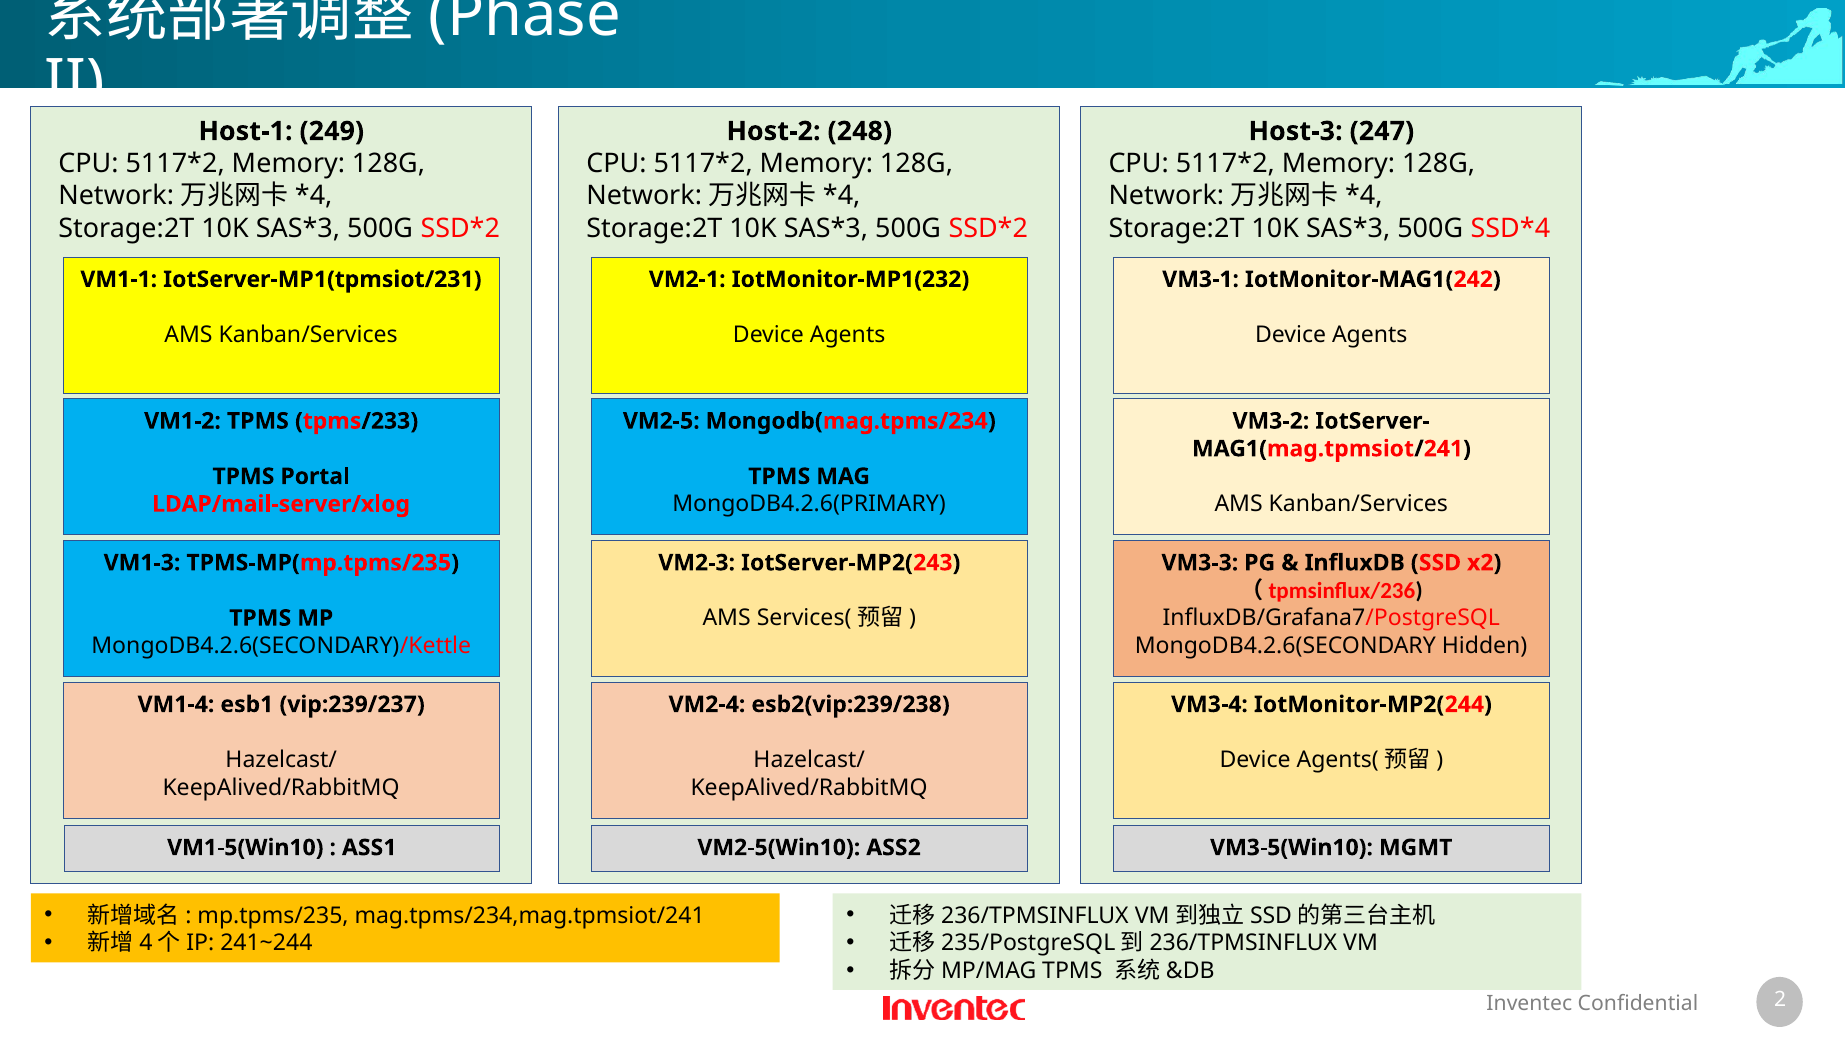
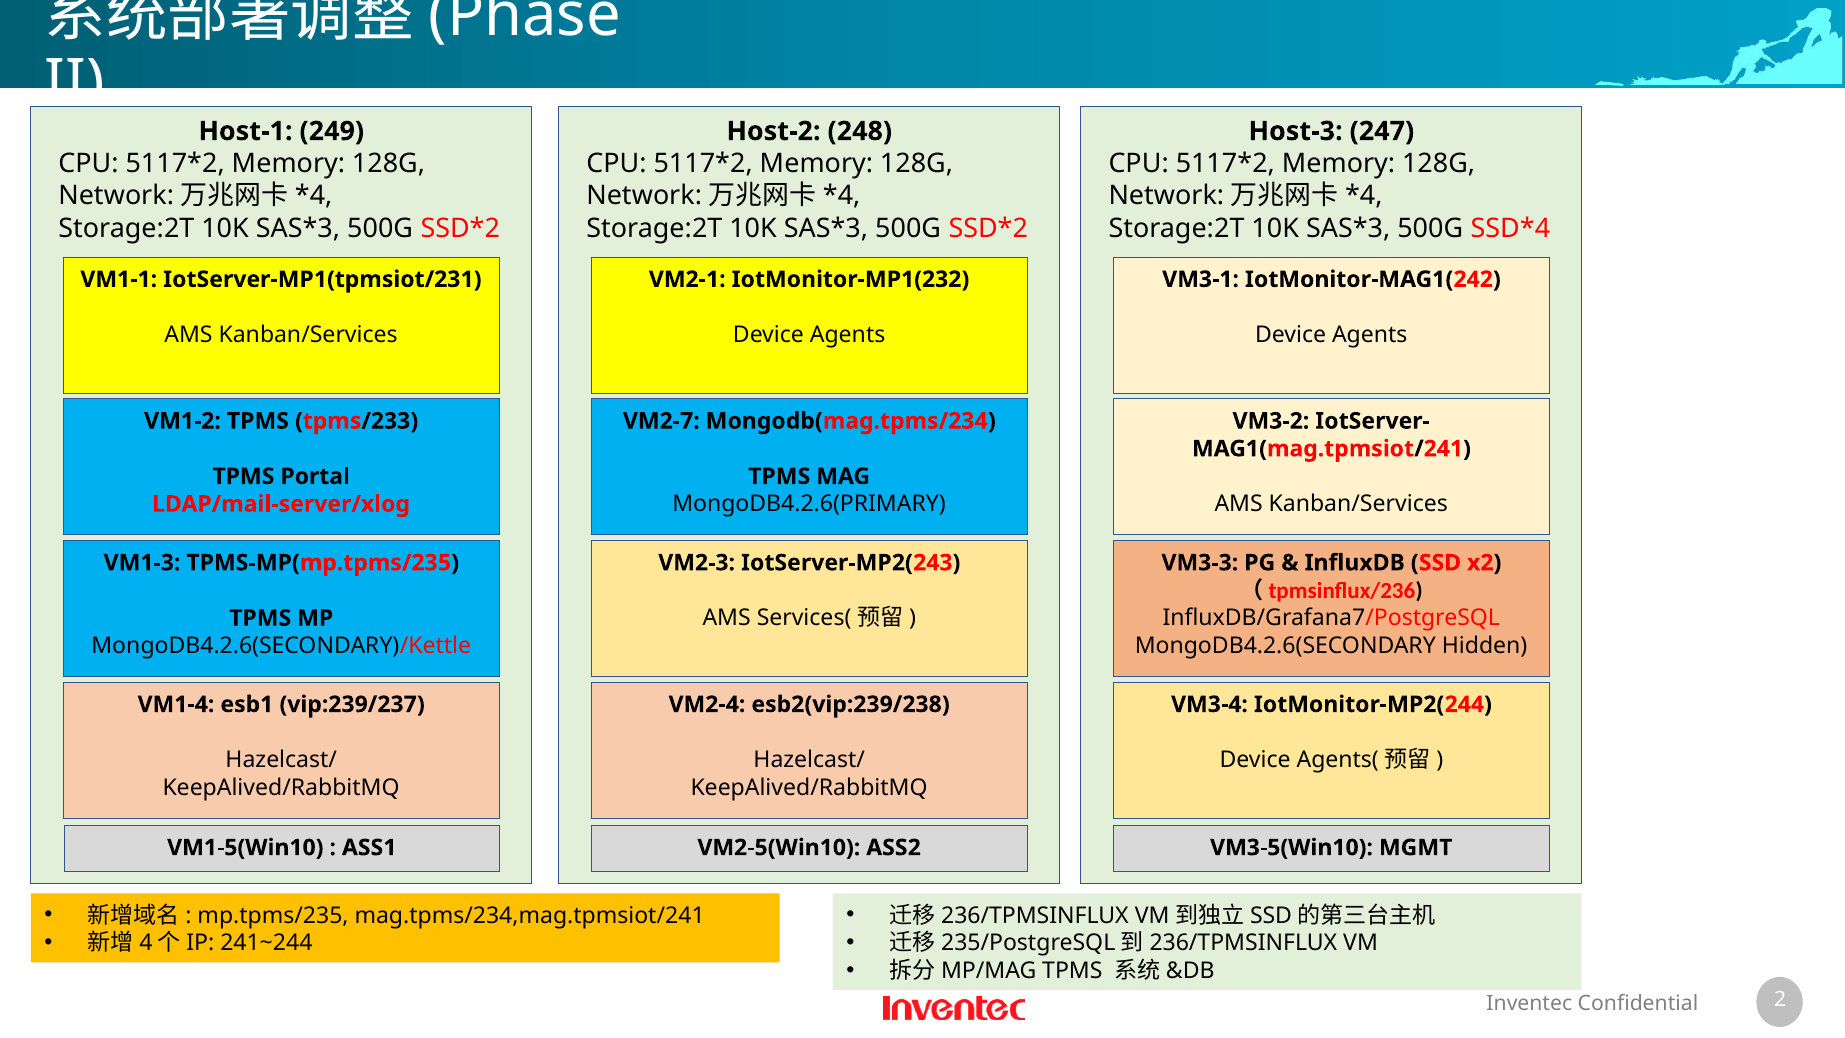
VM2-5: VM2-5 -> VM2-7 (661, 421)
